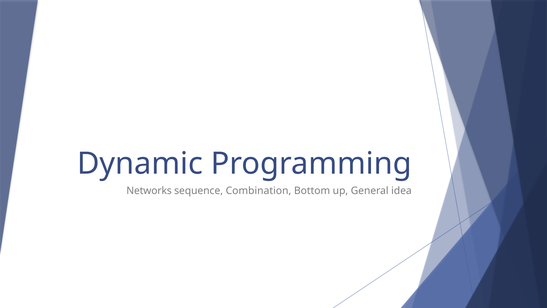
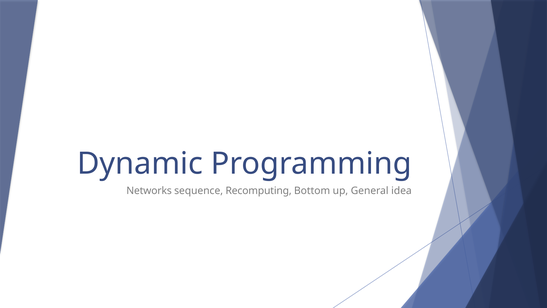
Combination: Combination -> Recomputing (259, 191)
